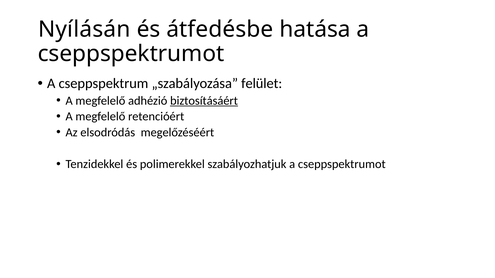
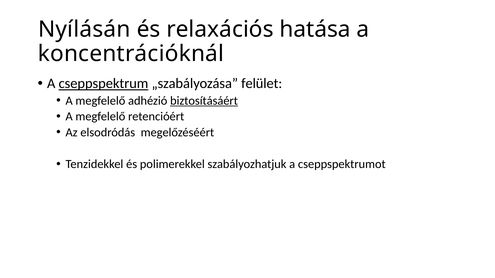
átfedésbe: átfedésbe -> relaxációs (220, 29)
cseppspektrumot: cseppspektrumot -> koncentrációknál (131, 54)
cseppspektrum underline: none -> present (103, 84)
